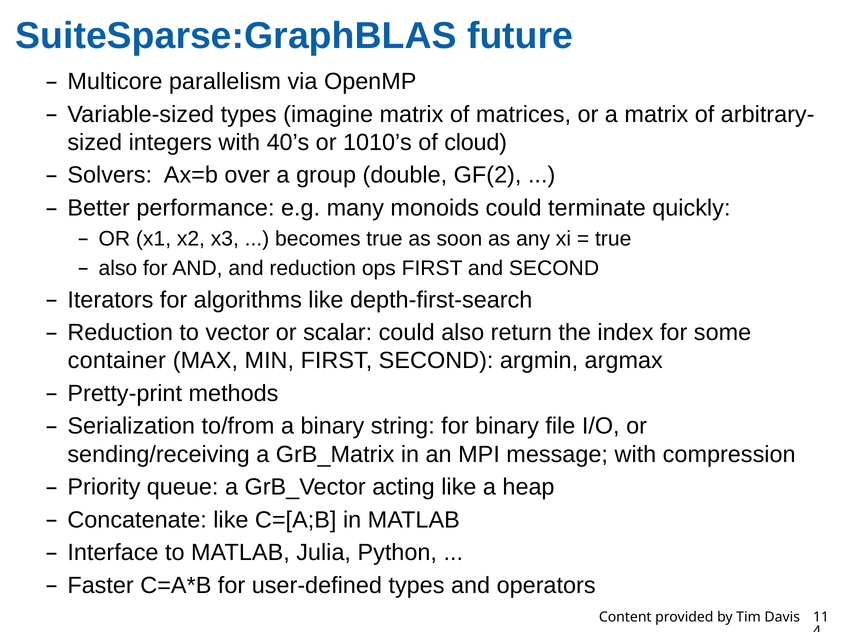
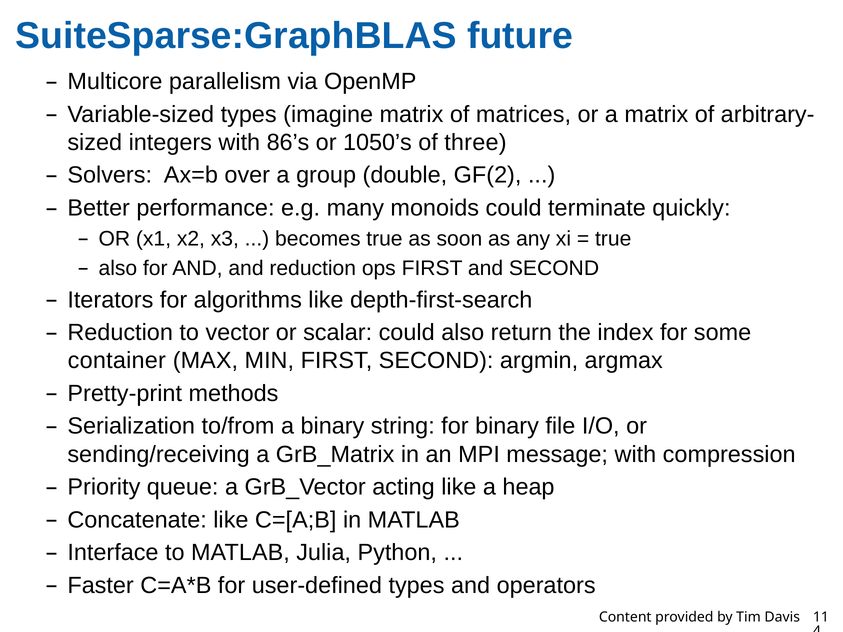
40’s: 40’s -> 86’s (288, 143)
1010’s: 1010’s -> 1050’s (377, 143)
cloud: cloud -> three (475, 143)
